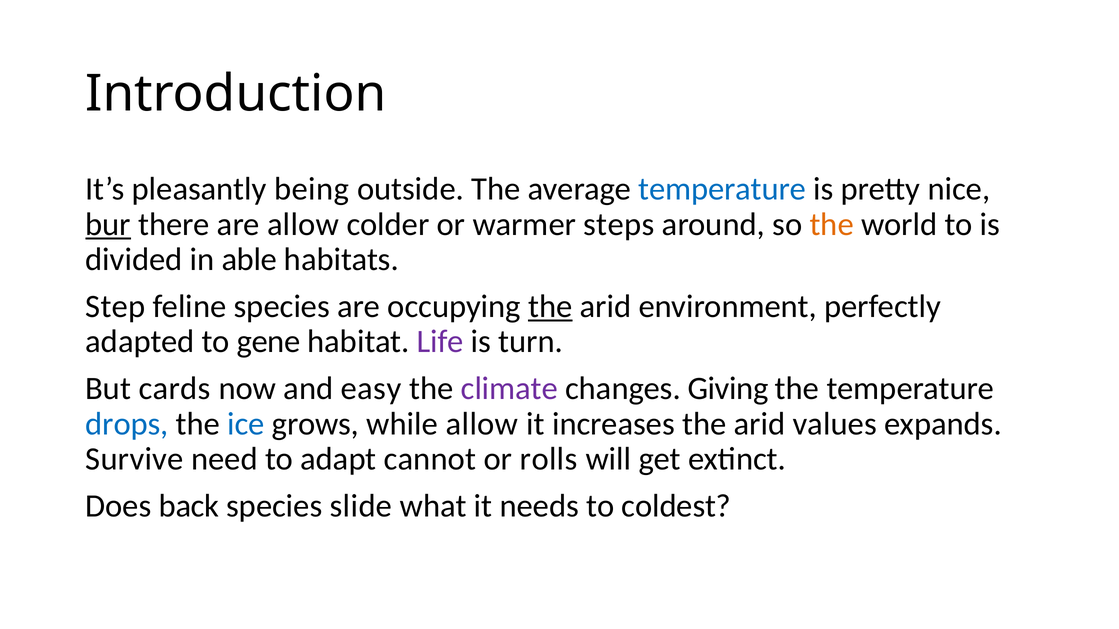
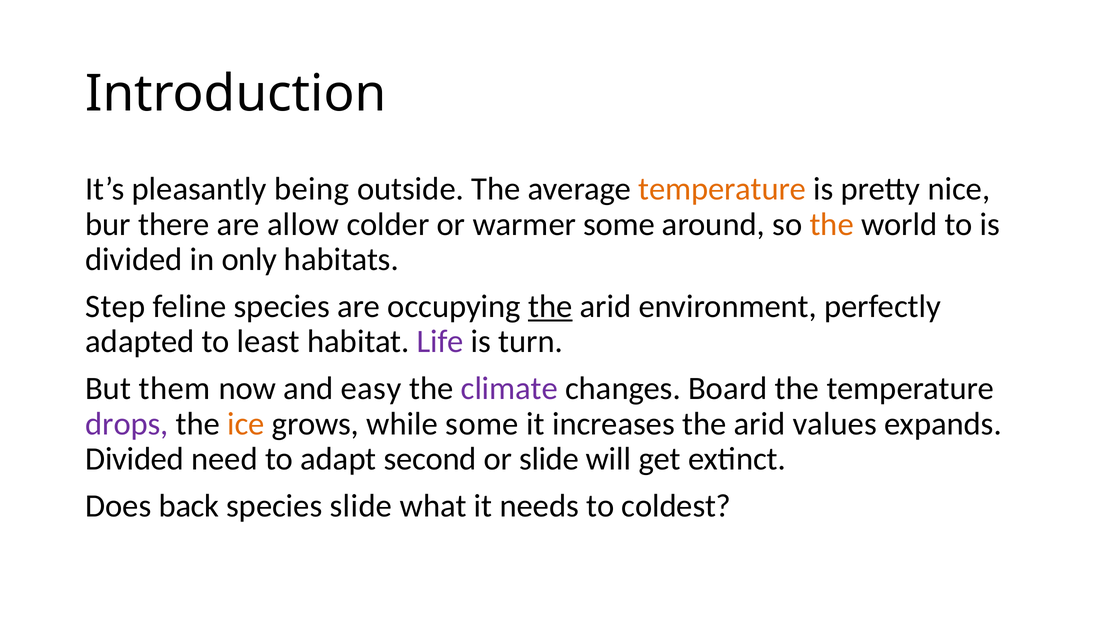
temperature colour: blue -> orange (722, 189)
bur underline: present -> none (108, 224)
warmer steps: steps -> some (619, 224)
able: able -> only (249, 260)
gene: gene -> least (268, 342)
cards: cards -> them (175, 389)
Giving: Giving -> Board (728, 389)
drops colour: blue -> purple (127, 424)
ice colour: blue -> orange (246, 424)
while allow: allow -> some (482, 424)
Survive: Survive -> Divided (135, 459)
cannot: cannot -> second (430, 459)
or rolls: rolls -> slide (549, 459)
